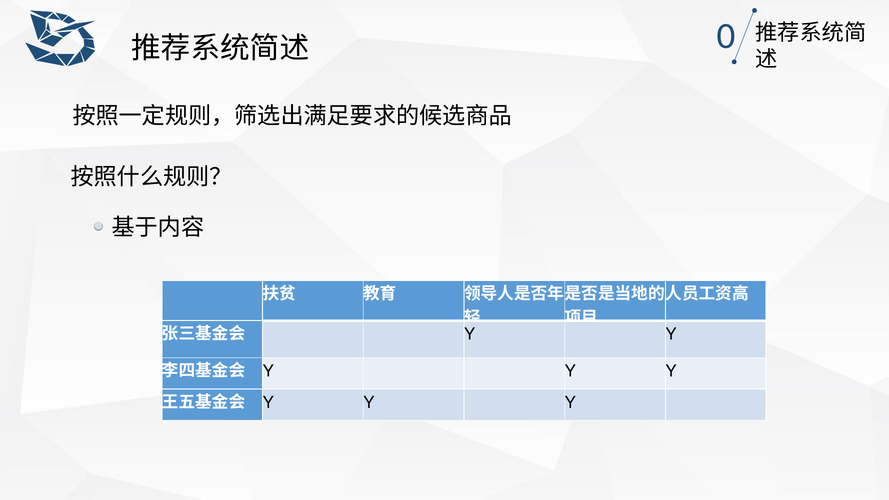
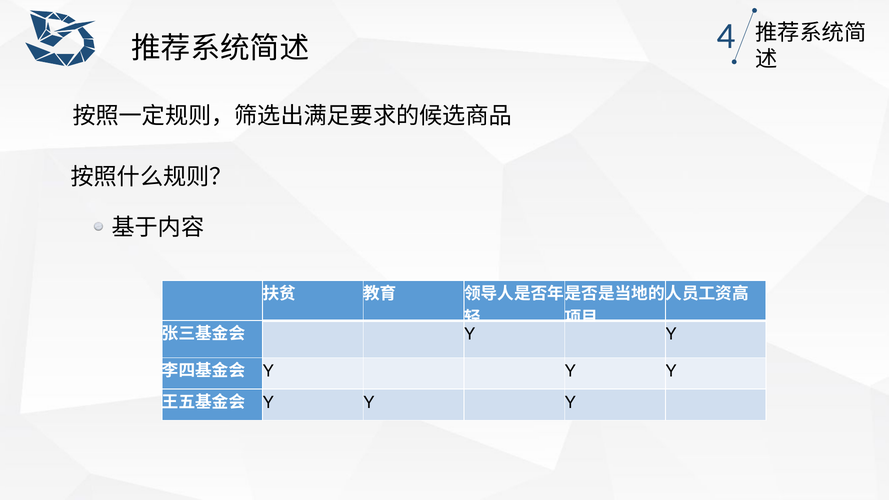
0: 0 -> 4 (726, 36)
